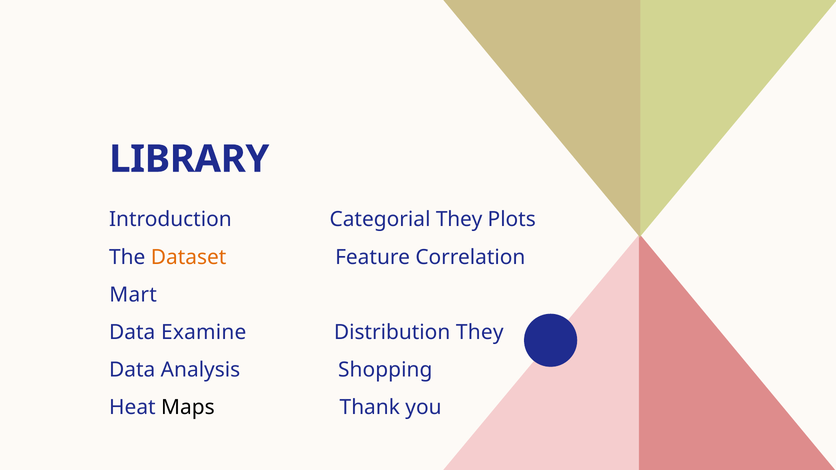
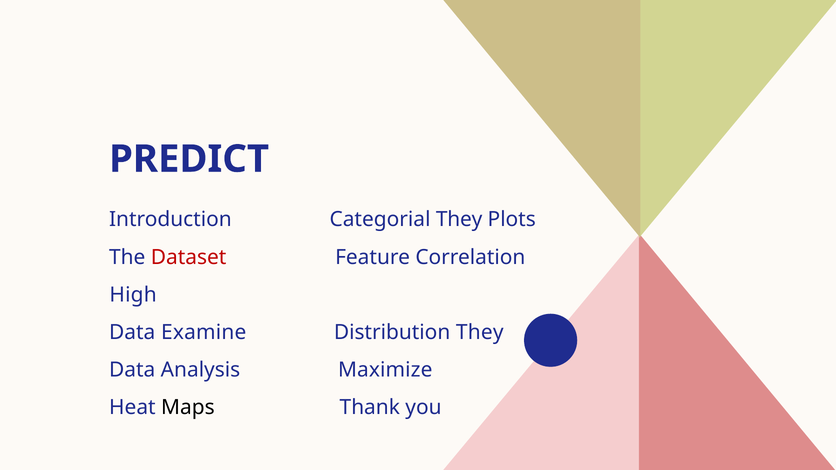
LIBRARY: LIBRARY -> PREDICT (189, 159)
Dataset colour: orange -> red (189, 257)
Mart: Mart -> High (133, 295)
Shopping: Shopping -> Maximize (385, 370)
